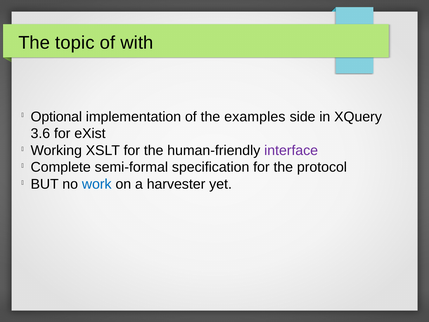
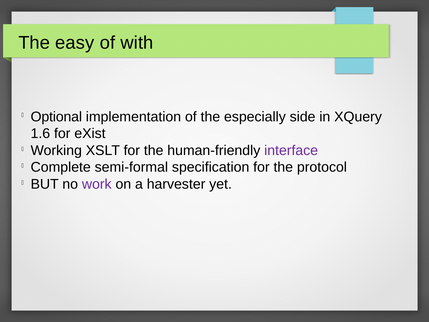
topic: topic -> easy (75, 43)
examples: examples -> especially (255, 117)
3.6: 3.6 -> 1.6 (40, 133)
work colour: blue -> purple (97, 184)
